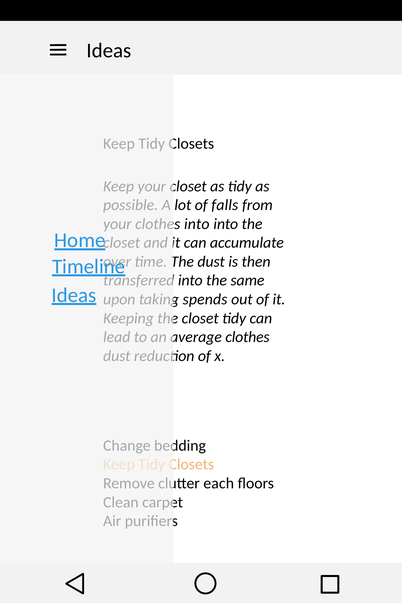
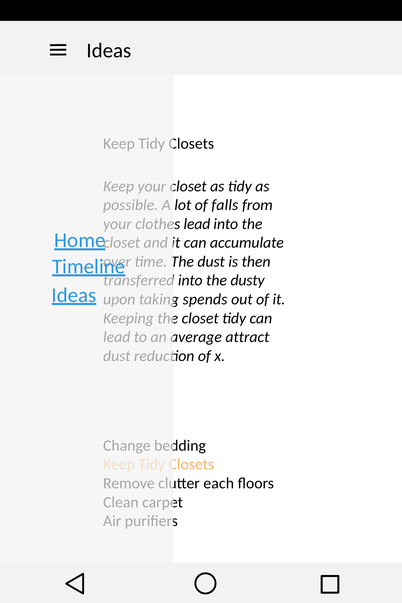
into: into -> lead (197, 224)
same: same -> dusty (248, 280)
average clothes: clothes -> attract (247, 337)
